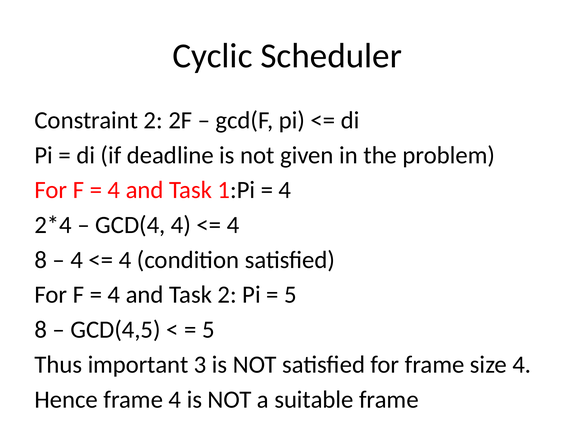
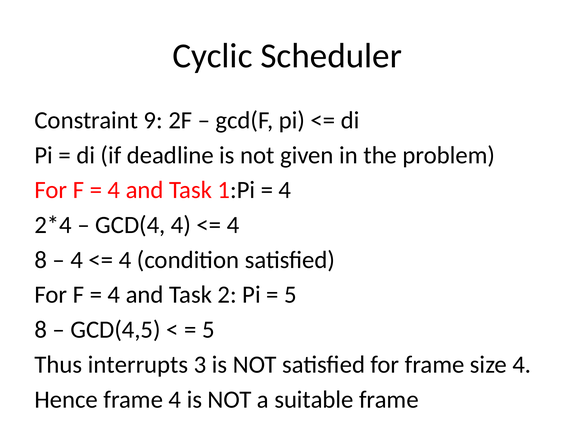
Constraint 2: 2 -> 9 (153, 120)
important: important -> interrupts (138, 364)
